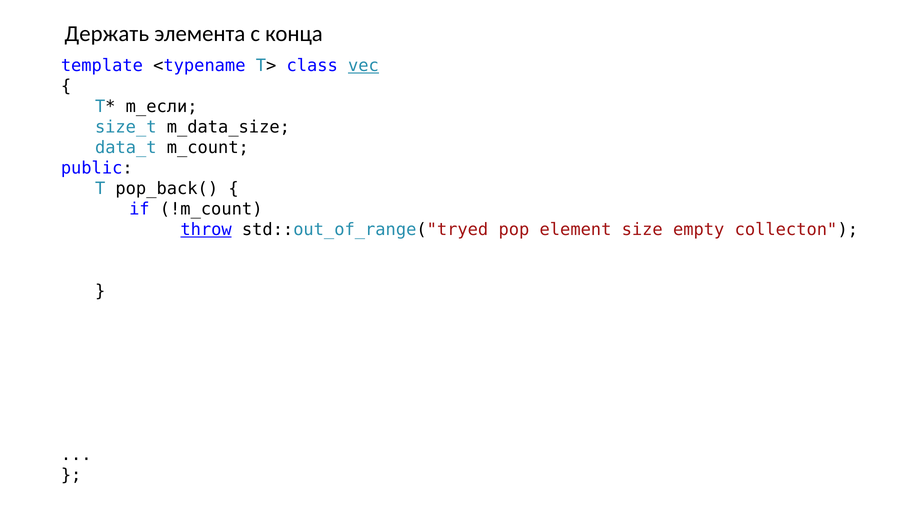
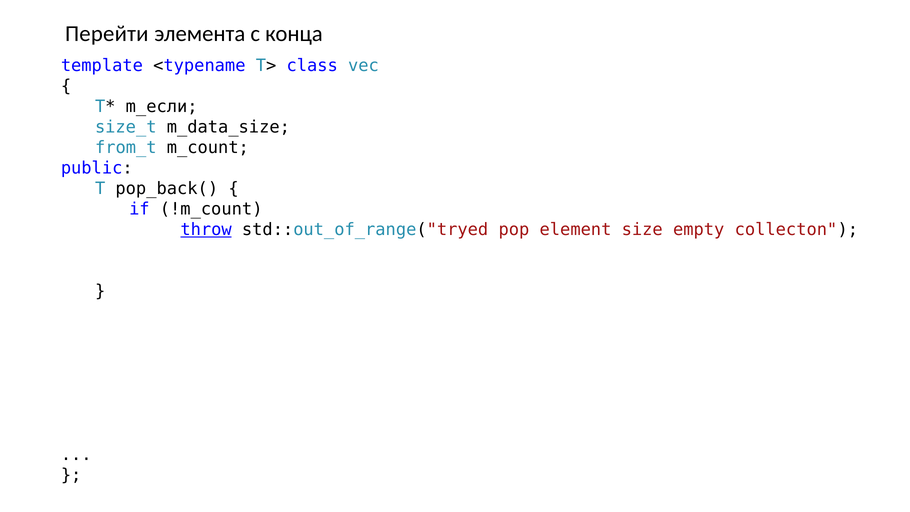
Держать: Держать -> Перейти (107, 34)
vec underline: present -> none (363, 66)
data_t: data_t -> from_t (126, 148)
